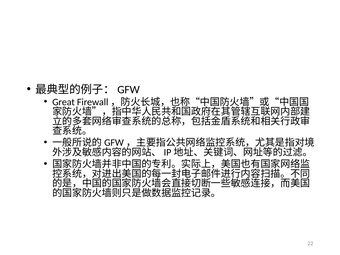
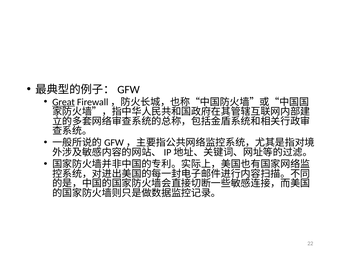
Great underline: none -> present (64, 102)
